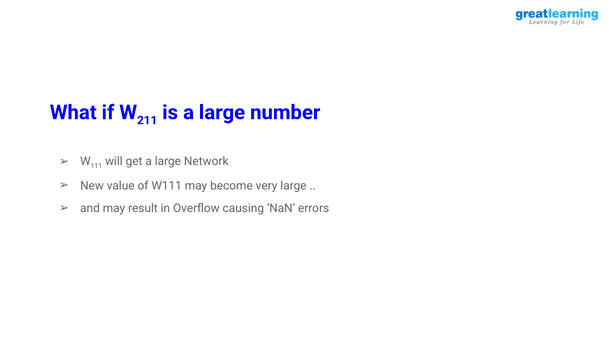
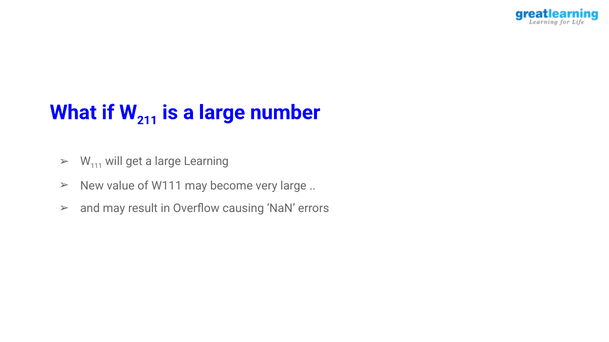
Network: Network -> Learning (206, 161)
